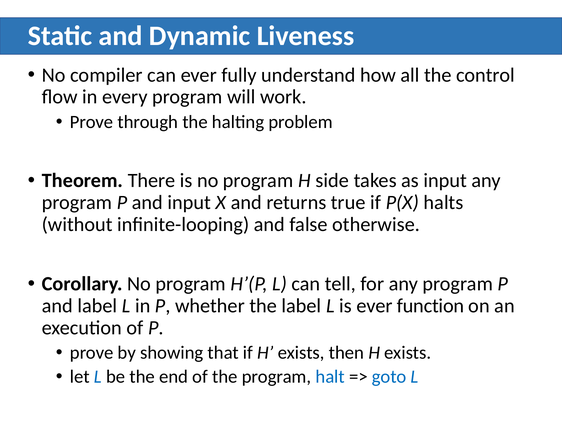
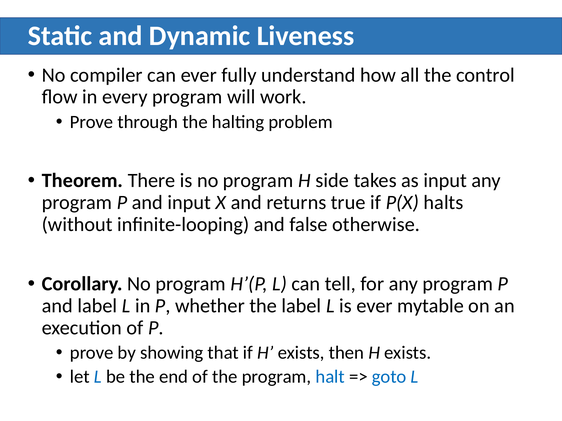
function: function -> mytable (430, 306)
